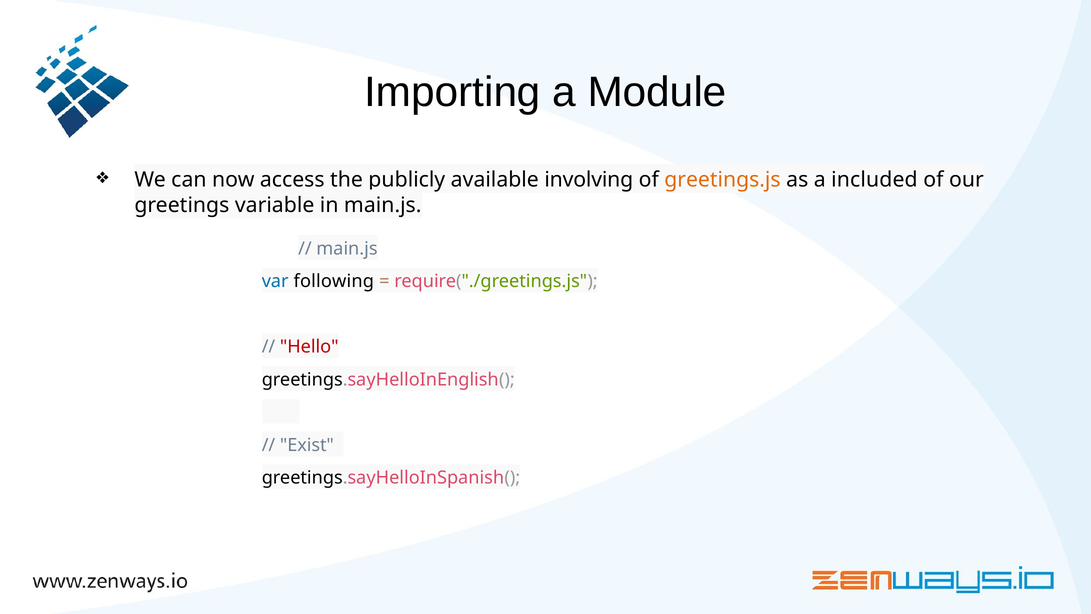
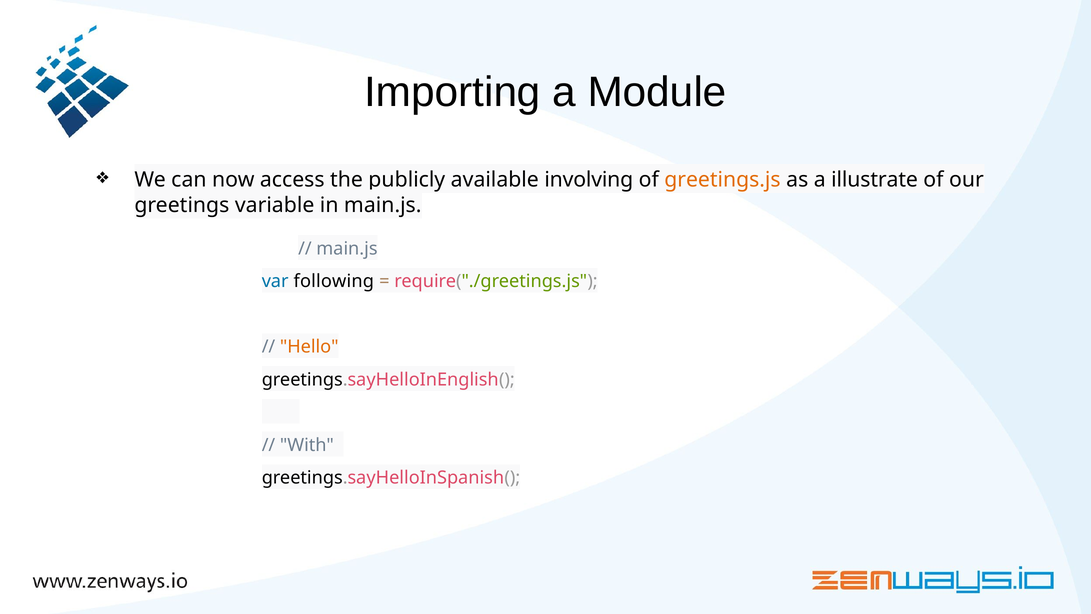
included: included -> illustrate (875, 180)
Hello colour: red -> orange (309, 347)
Exist: Exist -> With (307, 445)
